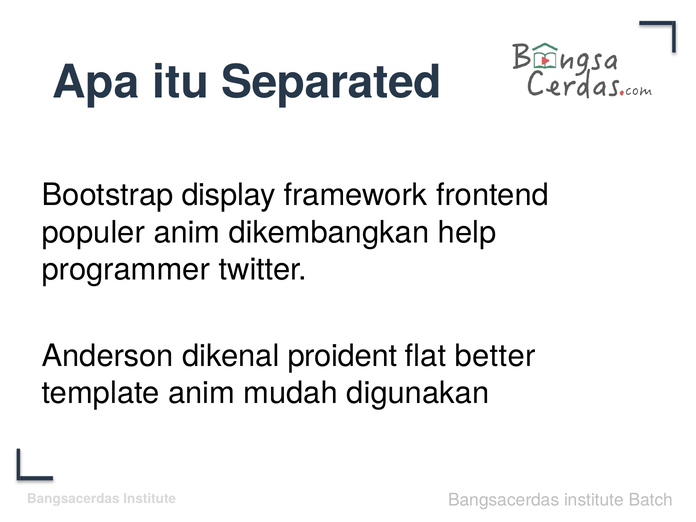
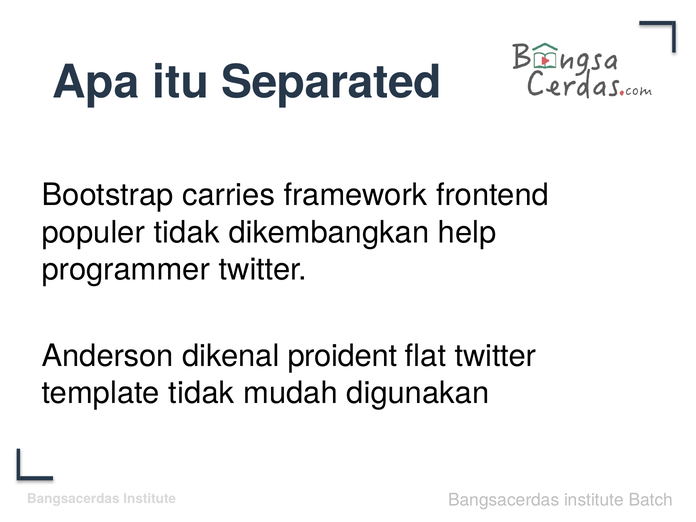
display: display -> carries (229, 195)
populer anim: anim -> tidak (187, 232)
flat better: better -> twitter (496, 356)
template anim: anim -> tidak (201, 393)
